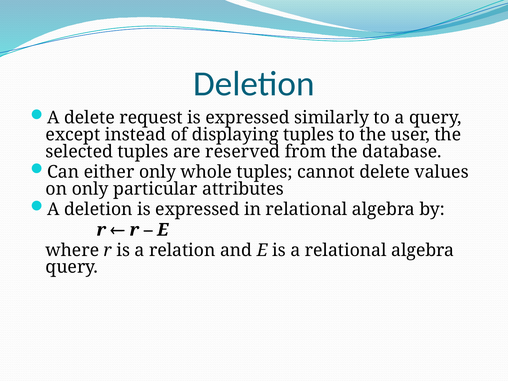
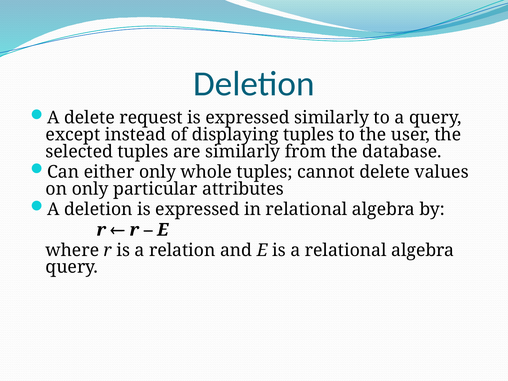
are reserved: reserved -> similarly (243, 152)
